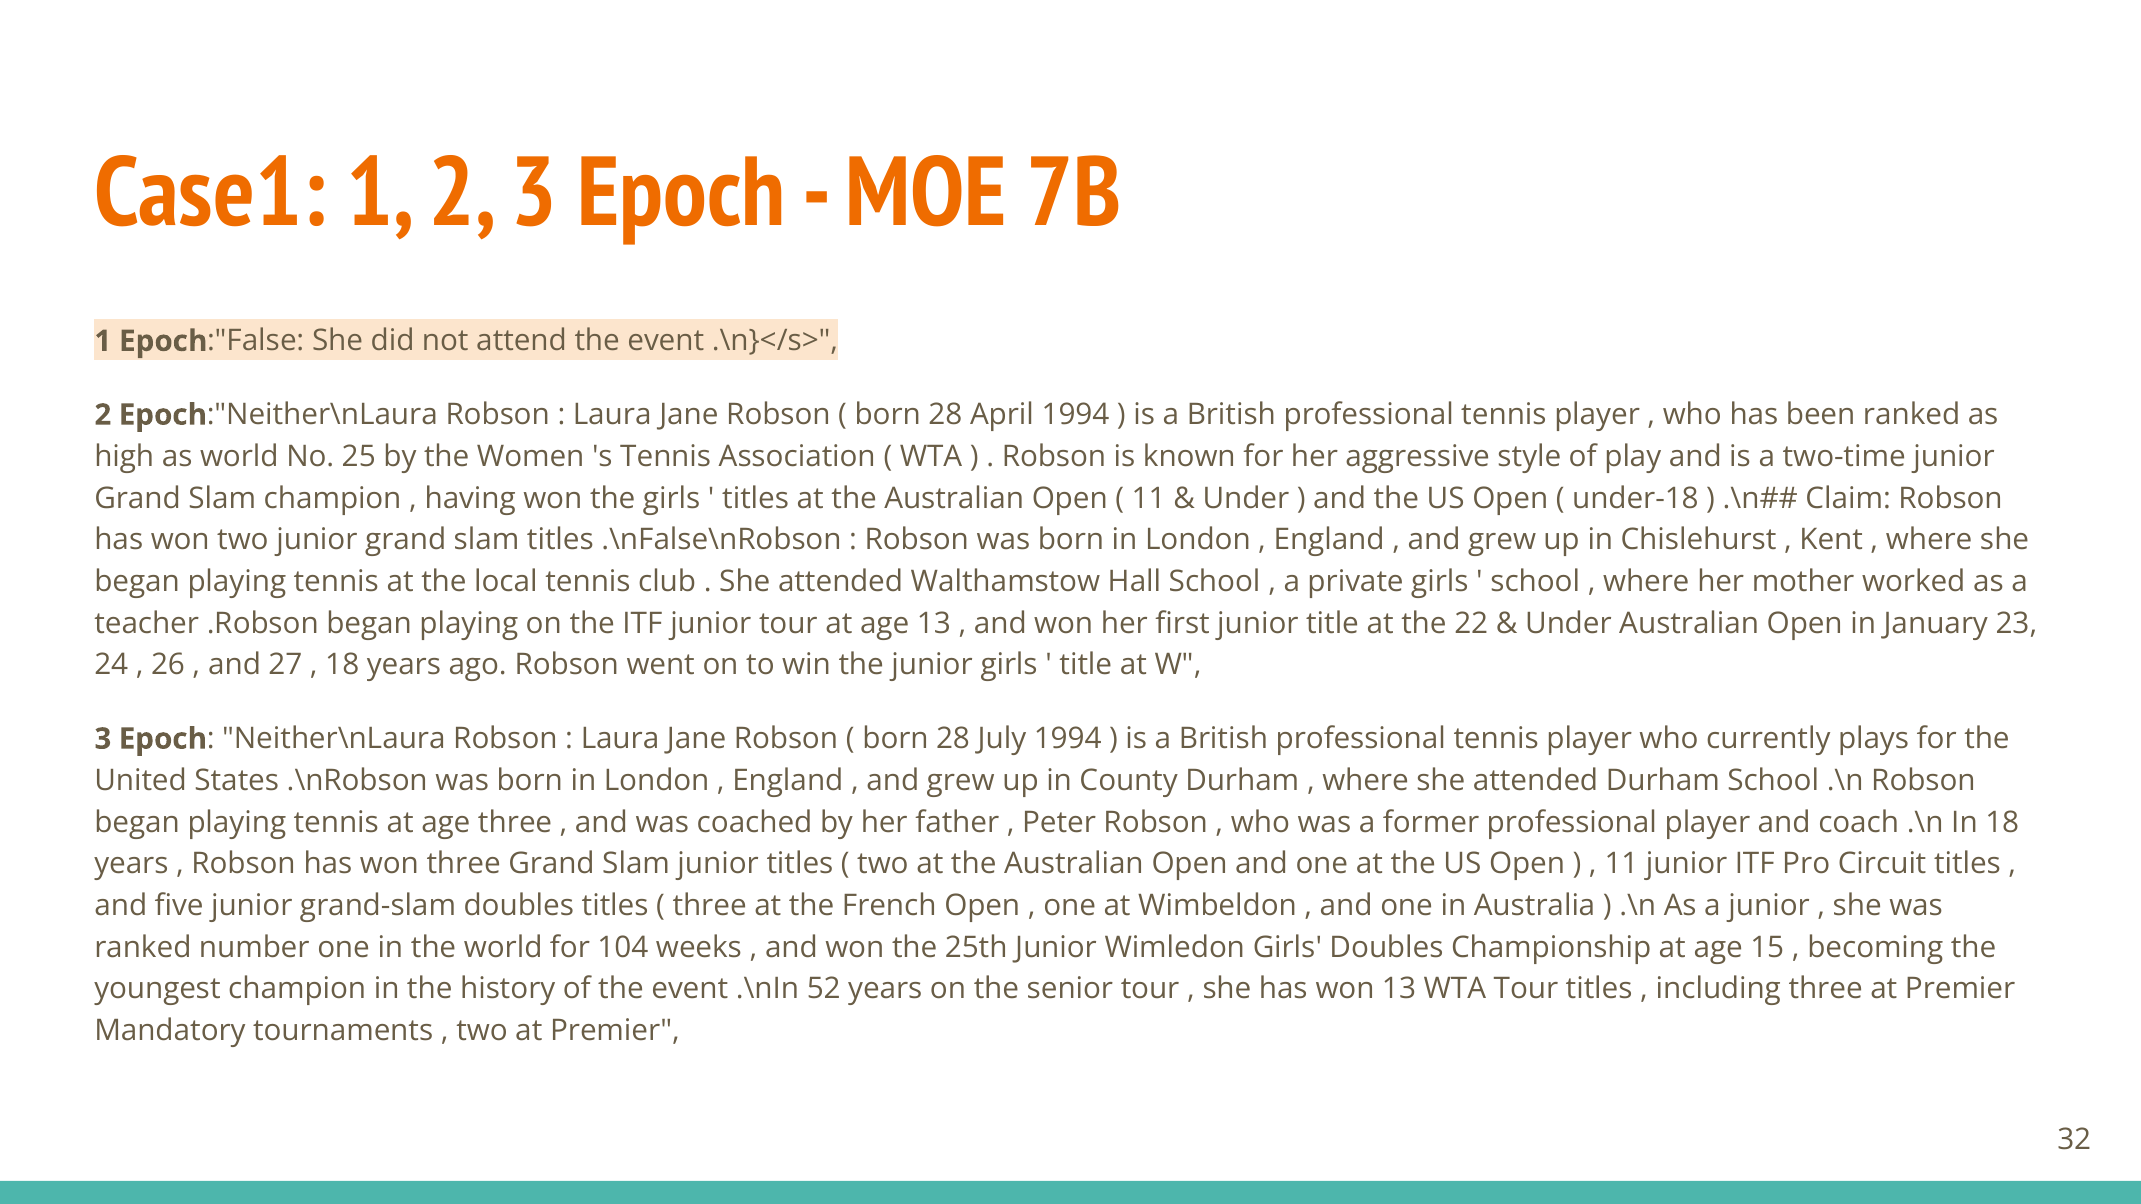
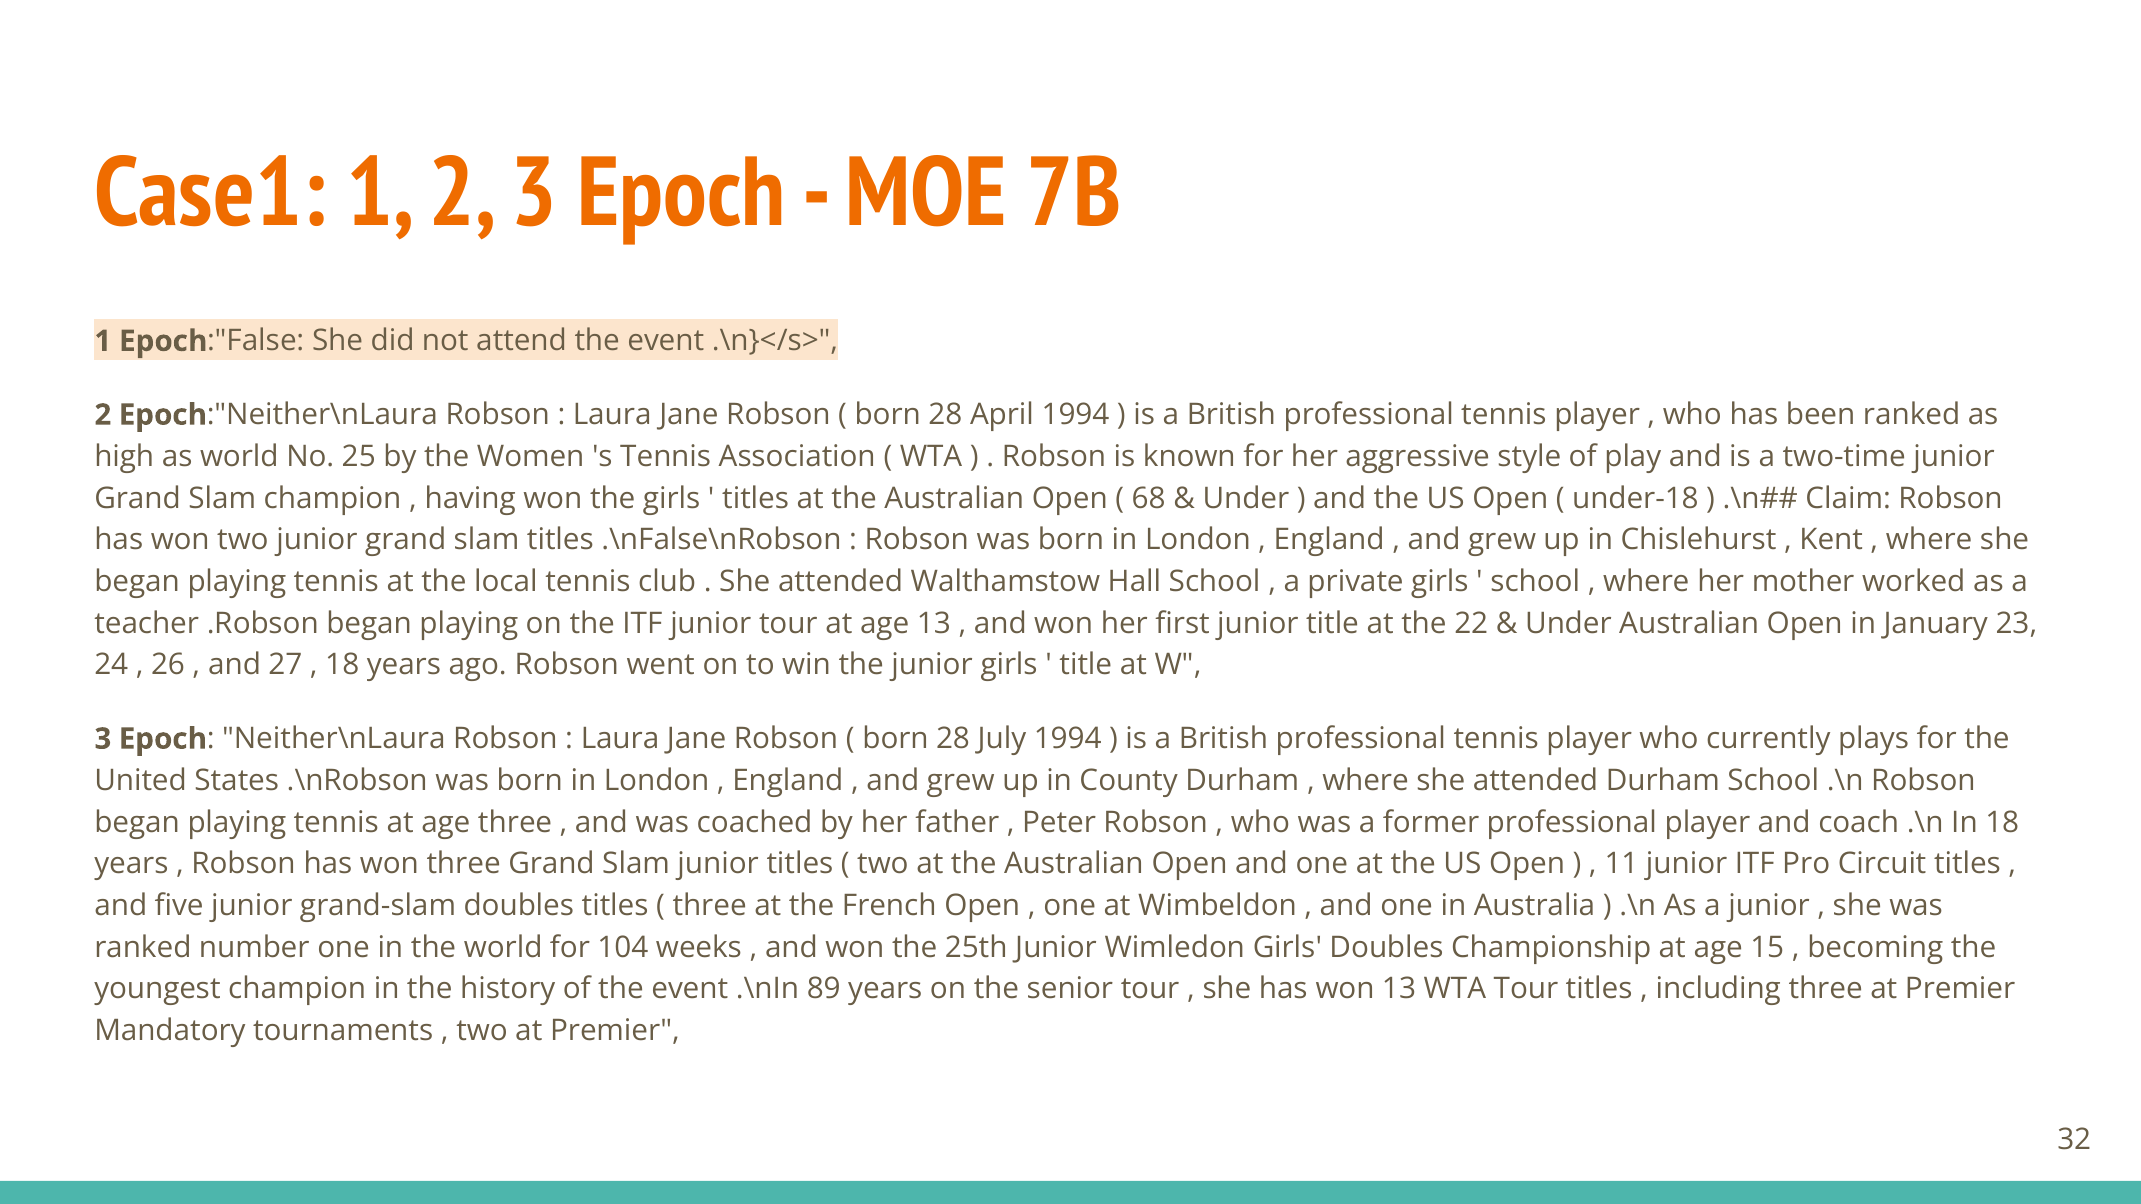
11: 11 -> 68 (1149, 498)
52: 52 -> 89 (824, 989)
